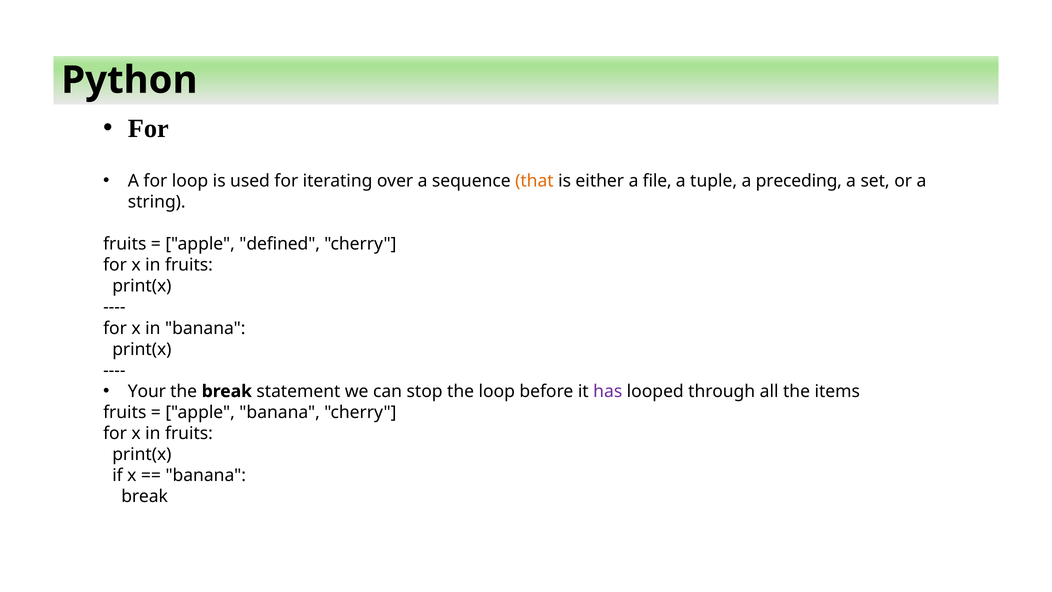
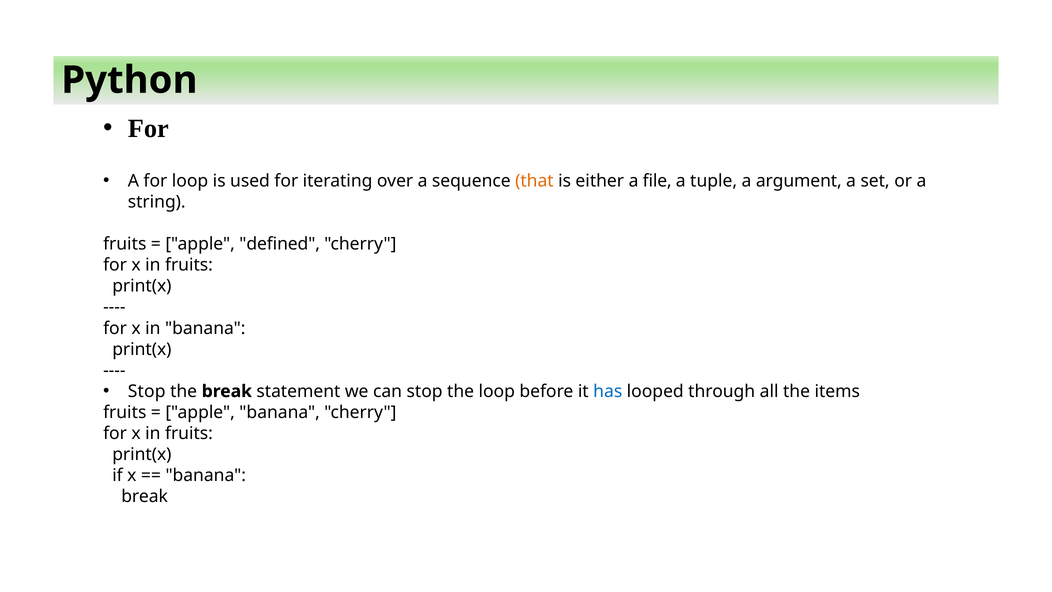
preceding: preceding -> argument (799, 181)
Your: Your -> Stop (147, 391)
has colour: purple -> blue (608, 391)
